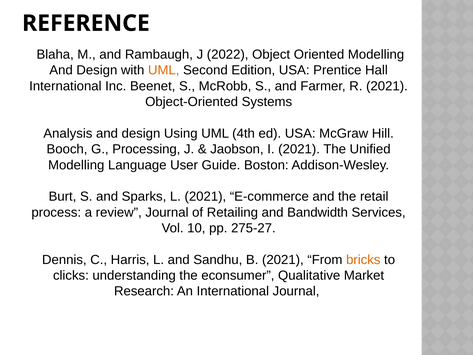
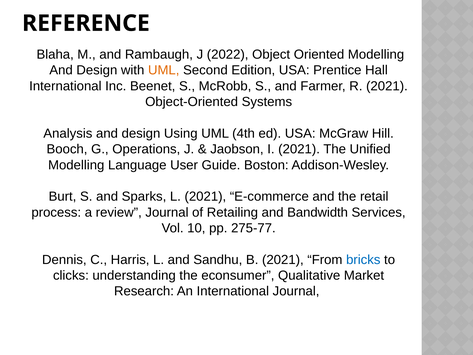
Processing: Processing -> Operations (146, 149)
275-27: 275-27 -> 275-77 (253, 228)
bricks colour: orange -> blue (363, 260)
